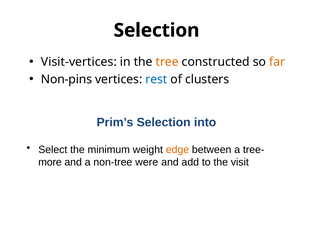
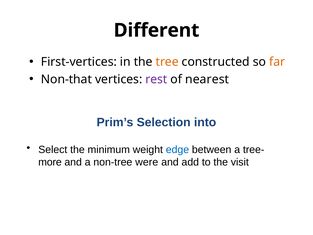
Selection: Selection -> Different (157, 30)
Visit-vertices: Visit-vertices -> First-vertices (79, 62)
Non-pins: Non-pins -> Non-that (66, 79)
rest colour: blue -> purple (156, 79)
clusters: clusters -> nearest (207, 79)
edge colour: orange -> blue (177, 149)
